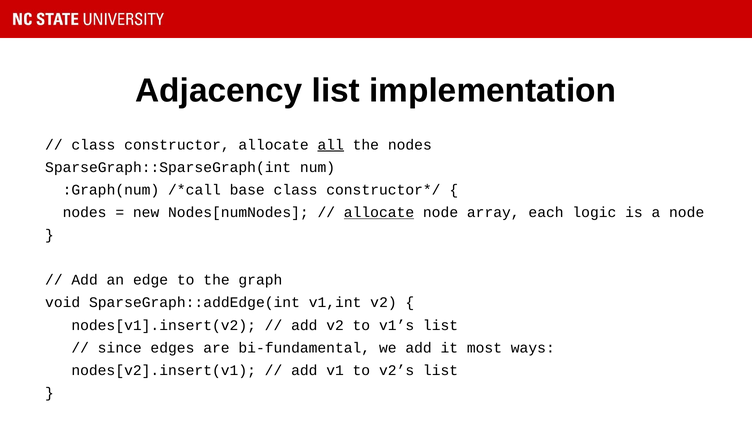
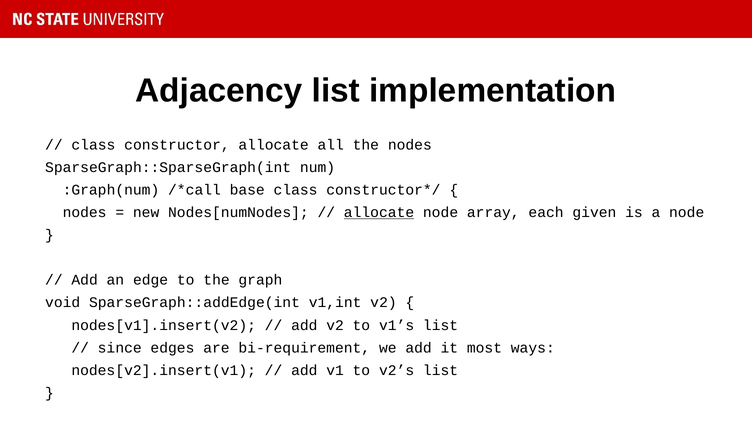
all underline: present -> none (331, 145)
logic: logic -> given (594, 212)
bi-fundamental: bi-fundamental -> bi-requirement (304, 348)
